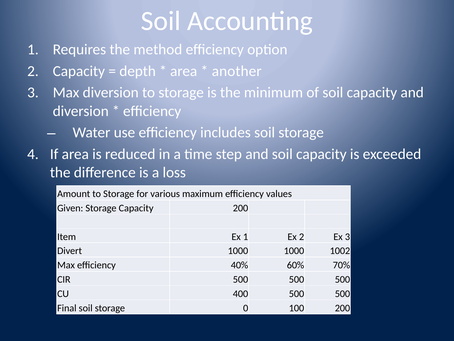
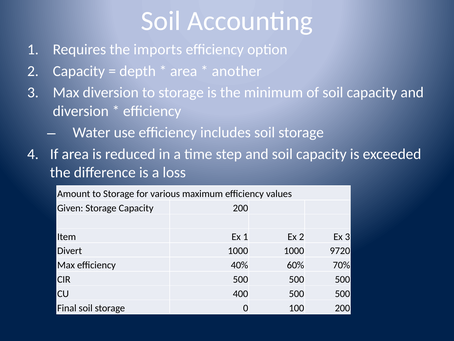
method: method -> imports (158, 49)
1002: 1002 -> 9720 (340, 251)
